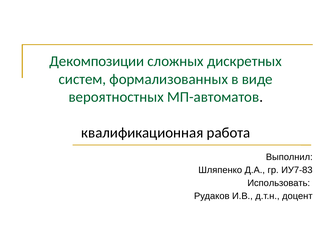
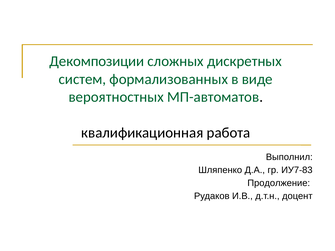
Использовать: Использовать -> Продолжение (279, 183)
